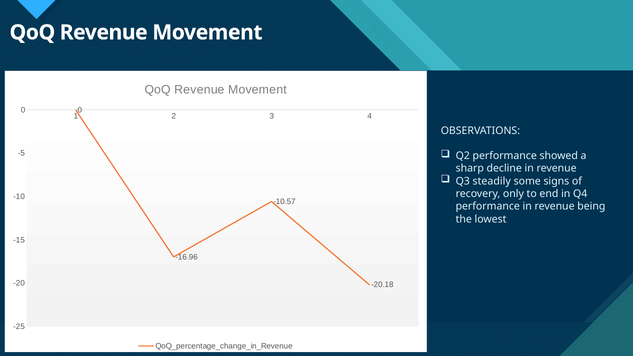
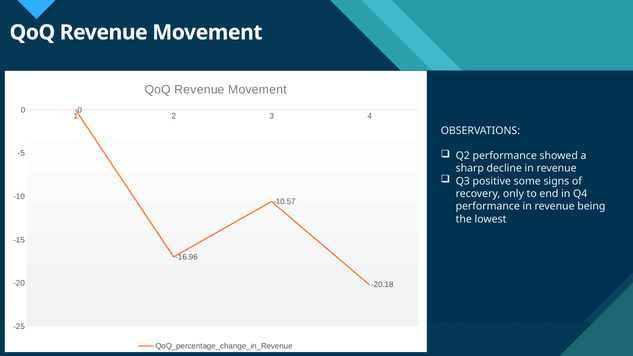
steadily: steadily -> positive (492, 181)
